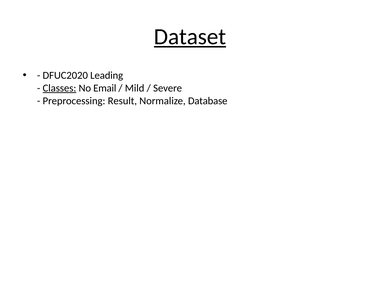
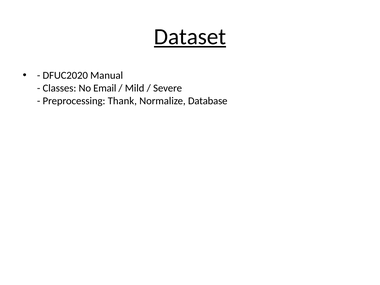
Leading: Leading -> Manual (107, 75)
Classes underline: present -> none (59, 88)
Result: Result -> Thank (122, 101)
